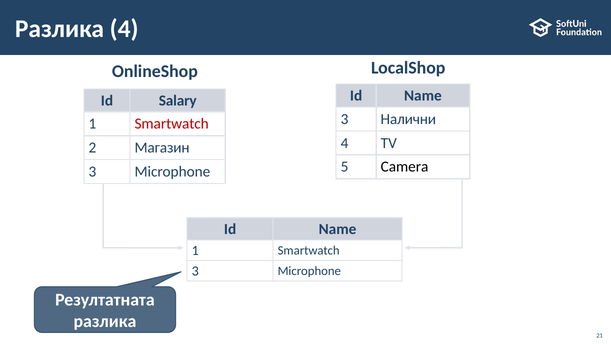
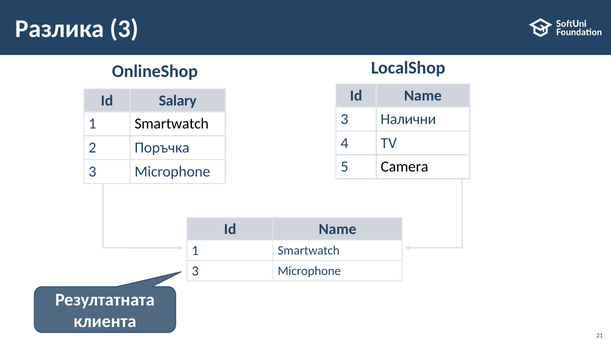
Разлика 4: 4 -> 3 (124, 29)
Smartwatch colour: red -> black (172, 124)
Магазин: Магазин -> Поръчка (162, 148)
разлика: разлика -> клиента (105, 321)
